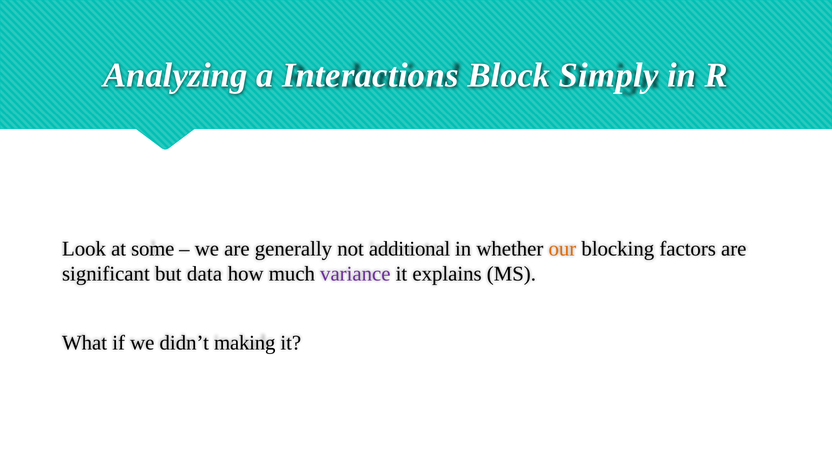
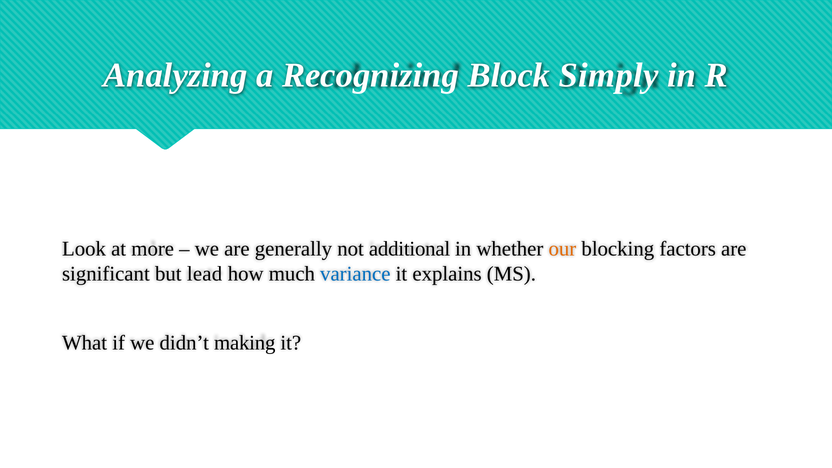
Interactions: Interactions -> Recognizing (371, 75)
some: some -> more (153, 249)
data: data -> lead (205, 274)
variance colour: purple -> blue (355, 274)
